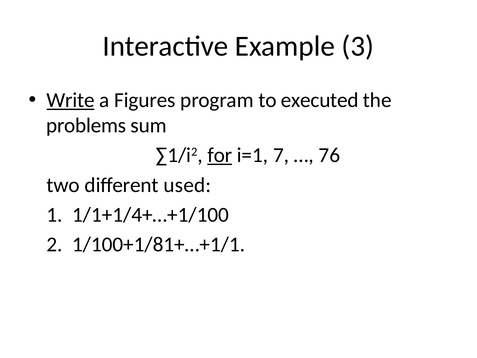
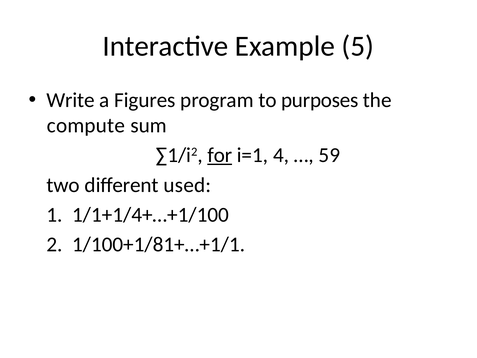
3: 3 -> 5 (358, 46)
Write underline: present -> none (71, 100)
executed: executed -> purposes (320, 100)
problems: problems -> compute (86, 126)
7: 7 -> 4 (281, 155)
76: 76 -> 59 (329, 155)
